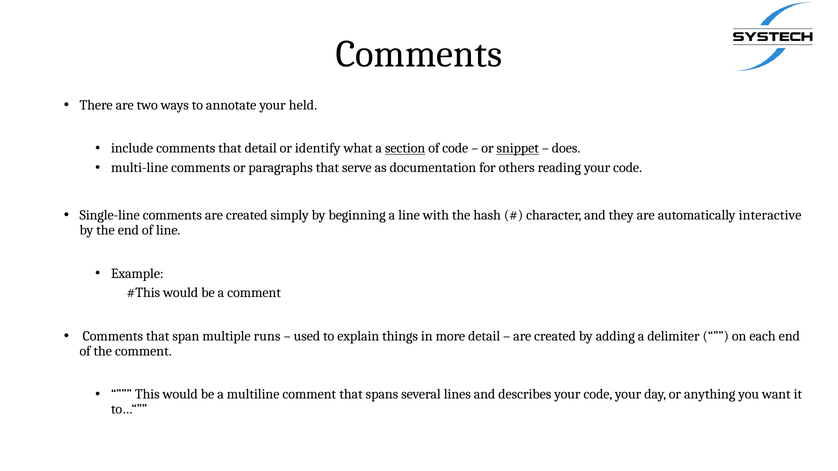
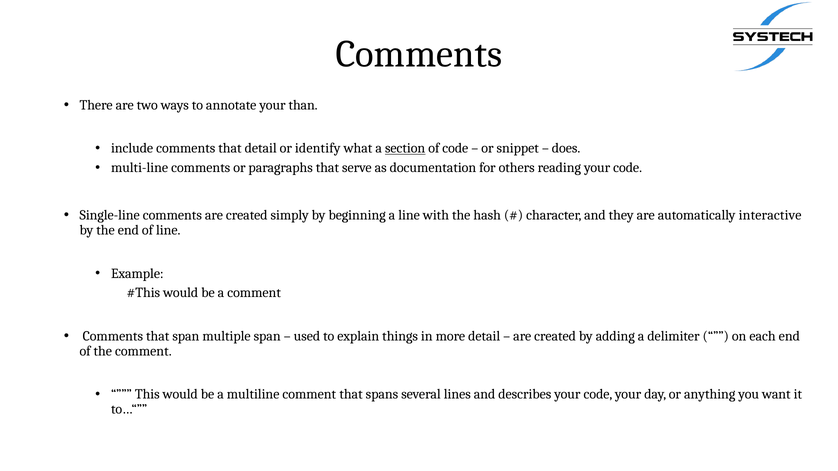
held: held -> than (303, 105)
snippet underline: present -> none (518, 148)
multiple runs: runs -> span (267, 336)
